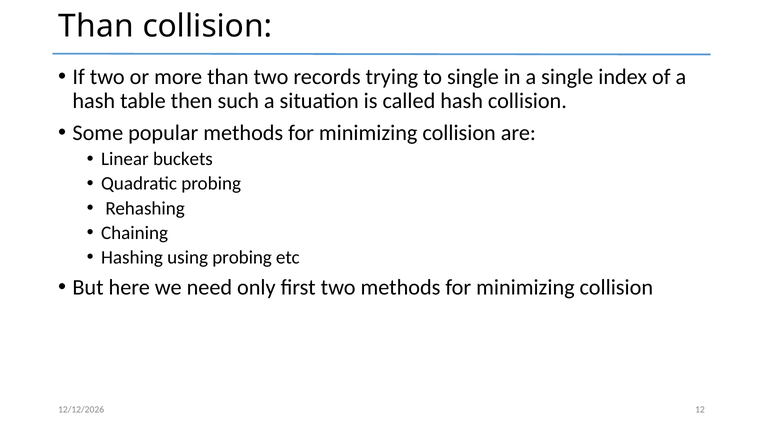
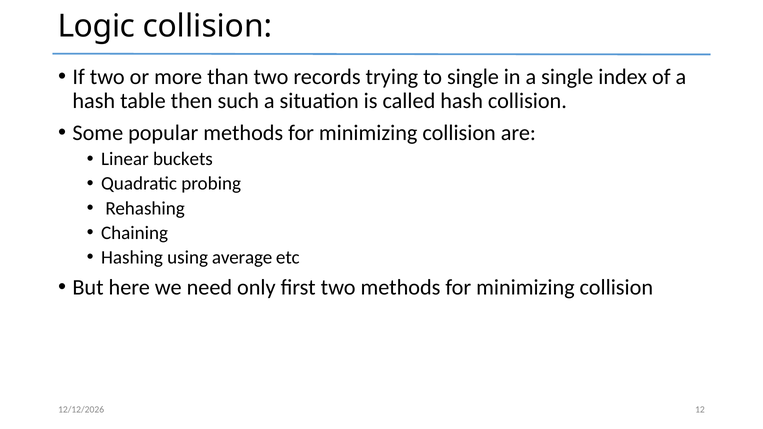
Than: Than -> Logic (96, 26)
using probing: probing -> average (242, 257)
